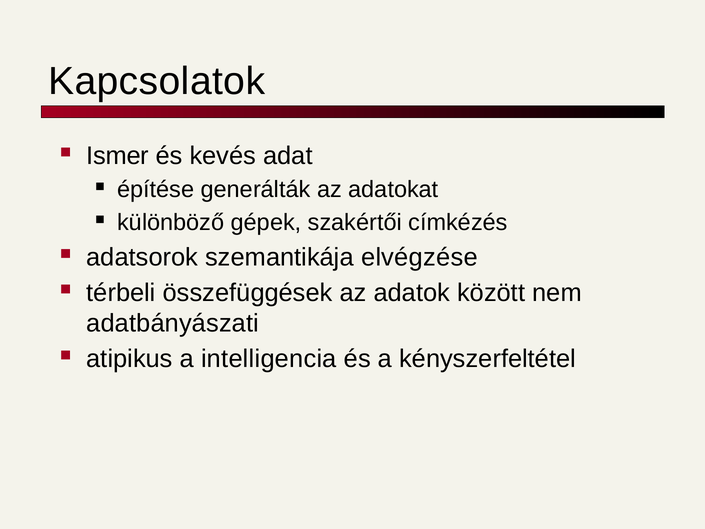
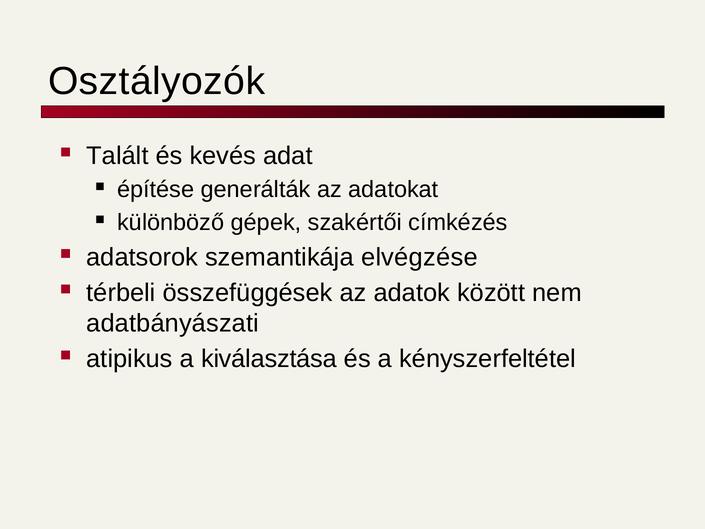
Kapcsolatok: Kapcsolatok -> Osztályozók (157, 81)
Ismer: Ismer -> Talált (117, 156)
intelligencia: intelligencia -> kiválasztása (269, 359)
